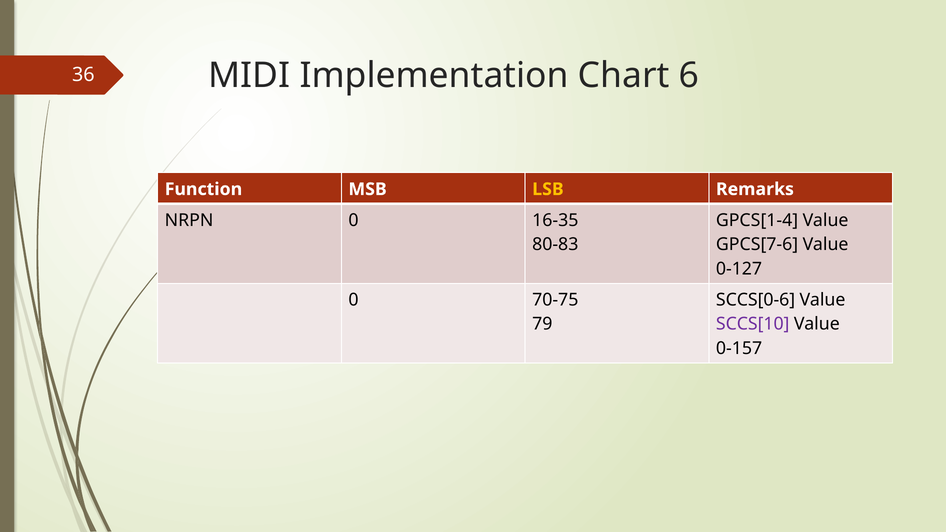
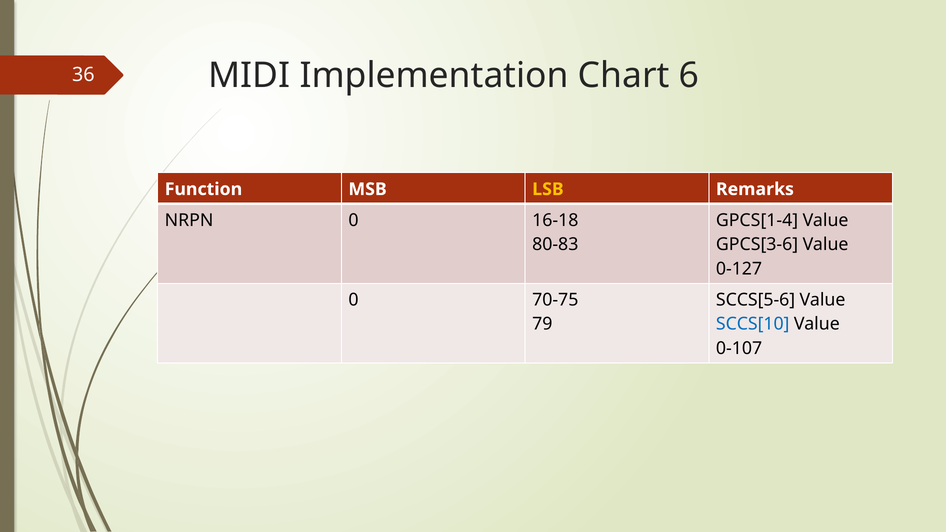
16-35: 16-35 -> 16-18 (555, 221)
GPCS[7-6: GPCS[7-6 -> GPCS[3-6 (757, 245)
SCCS[0-6: SCCS[0-6 -> SCCS[5-6 (756, 300)
SCCS[10 colour: purple -> blue (753, 324)
0-157: 0-157 -> 0-107 (739, 348)
